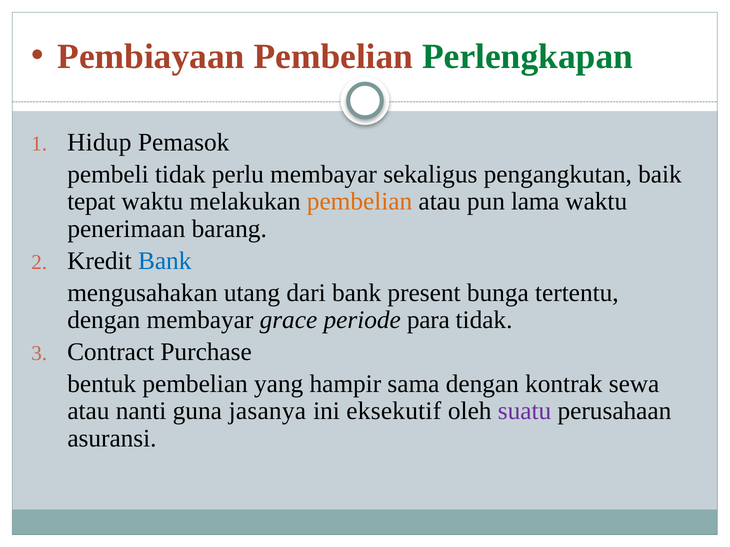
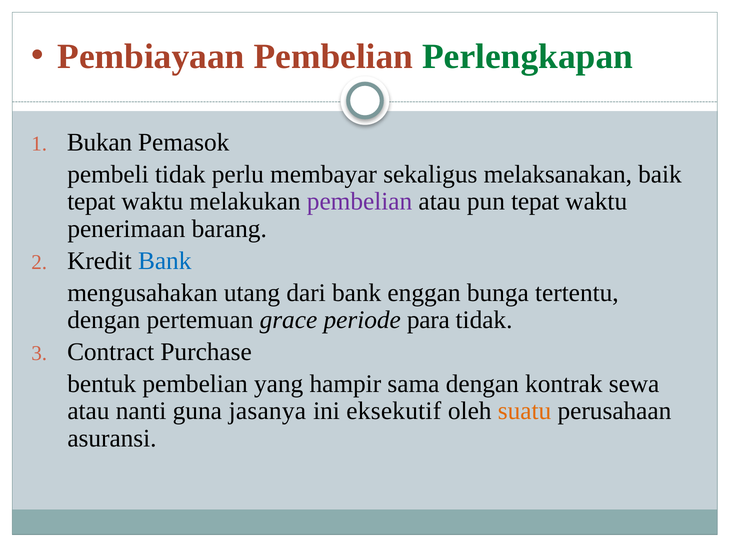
Hidup: Hidup -> Bukan (100, 142)
pengangkutan: pengangkutan -> melaksanakan (558, 174)
pembelian colour: orange -> purple (360, 202)
pun lama: lama -> tepat (535, 202)
present: present -> enggan (424, 293)
dengan membayar: membayar -> pertemuan (200, 320)
suatu colour: purple -> orange (525, 411)
